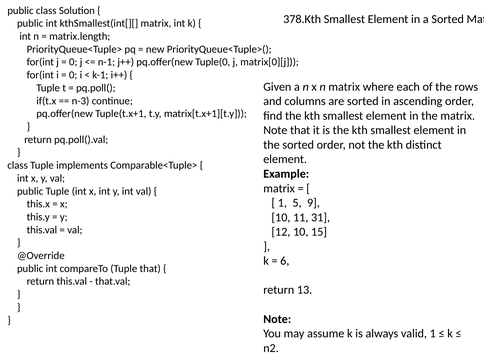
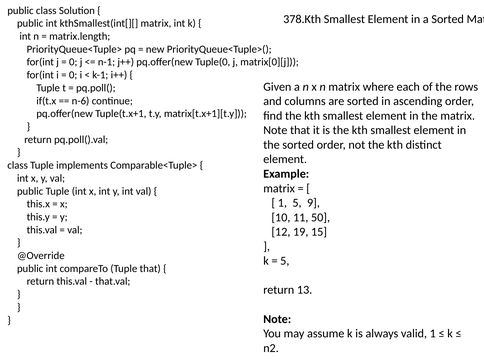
n-3: n-3 -> n-6 (81, 101)
31: 31 -> 50 (321, 217)
12 10: 10 -> 19 (301, 232)
6: 6 -> 5 (285, 261)
